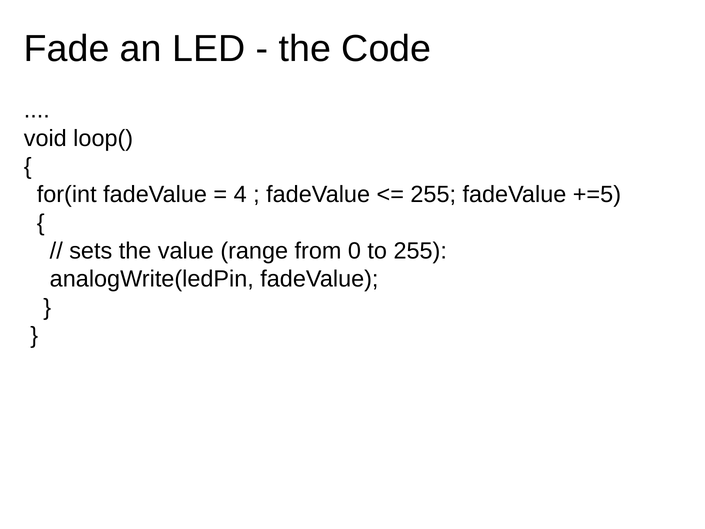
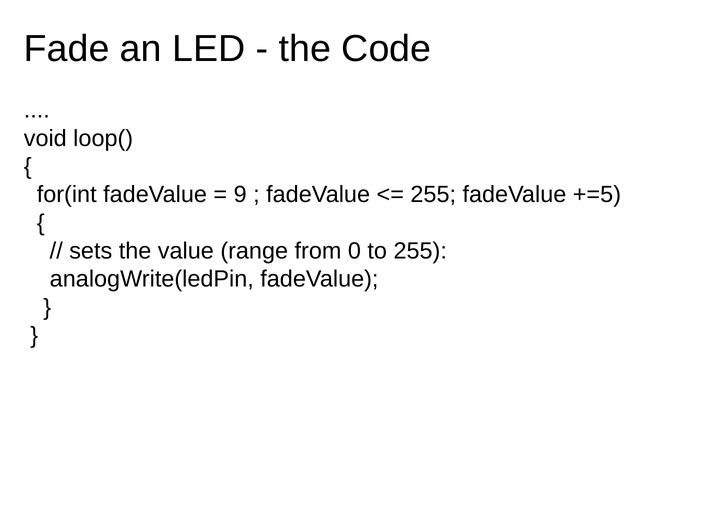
4: 4 -> 9 (240, 195)
